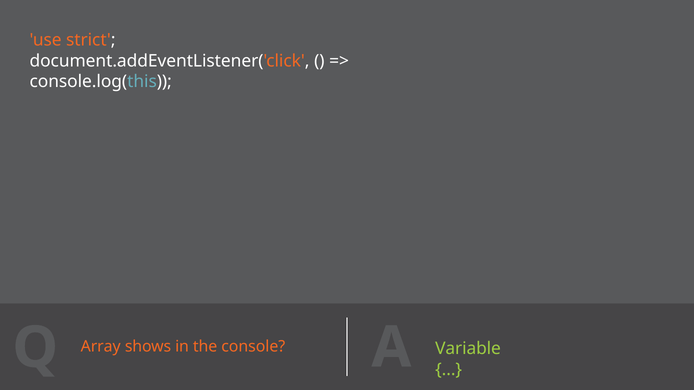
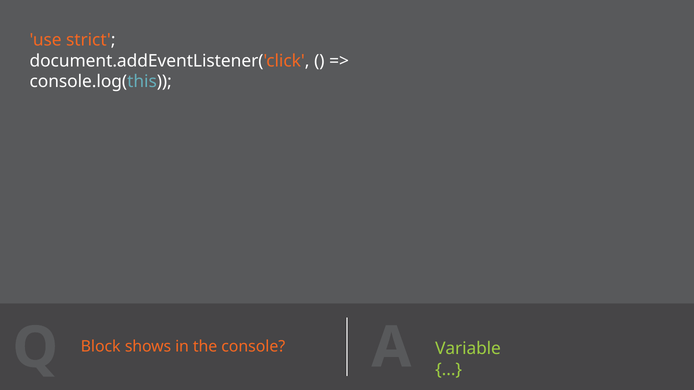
Array: Array -> Block (101, 347)
